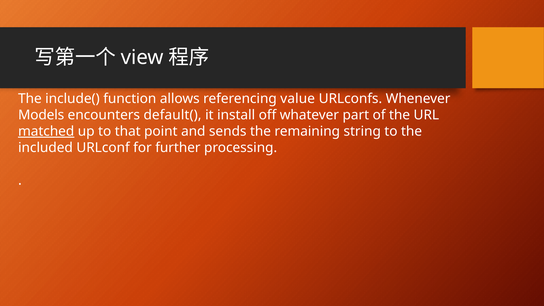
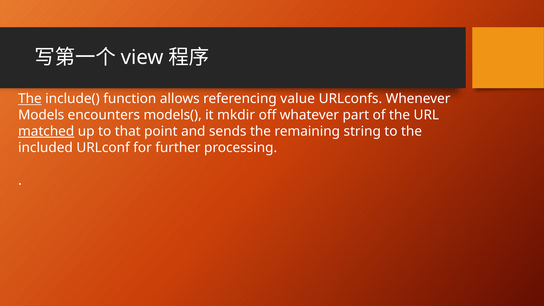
The underline: none -> present (30, 99)
default(: default( -> models( (173, 115)
install: install -> mkdir (236, 115)
